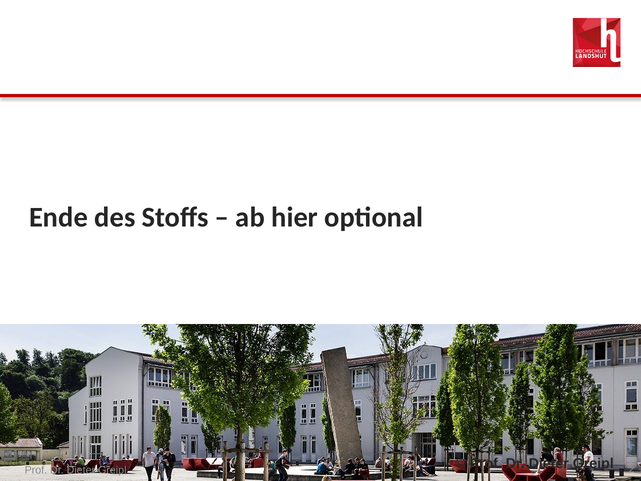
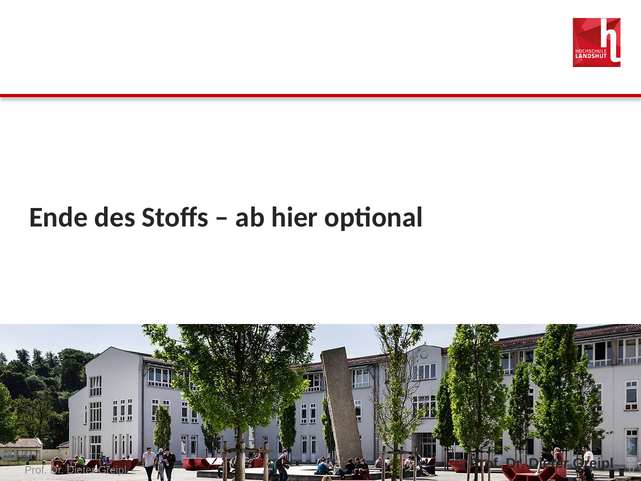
2: 2 -> 0 (632, 469)
